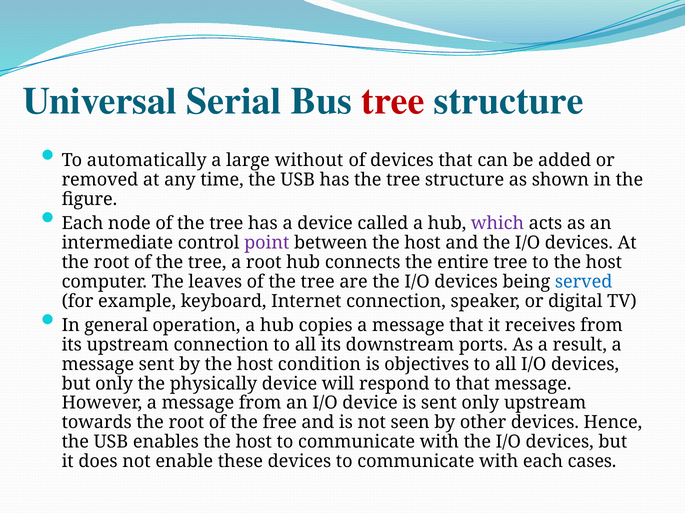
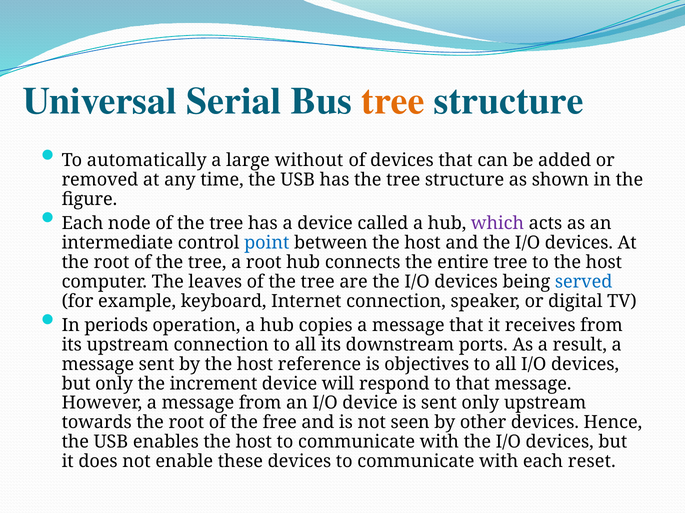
tree colour: red -> orange (393, 101)
point colour: purple -> blue (267, 243)
general: general -> periods (116, 326)
condition: condition -> reference (319, 365)
physically: physically -> increment (214, 384)
cases: cases -> reset (592, 462)
